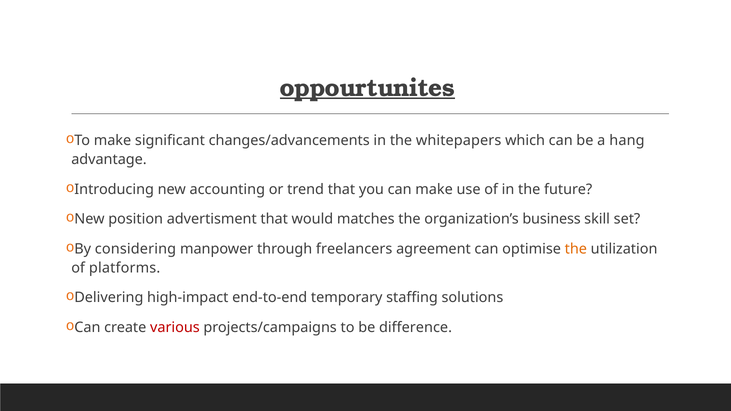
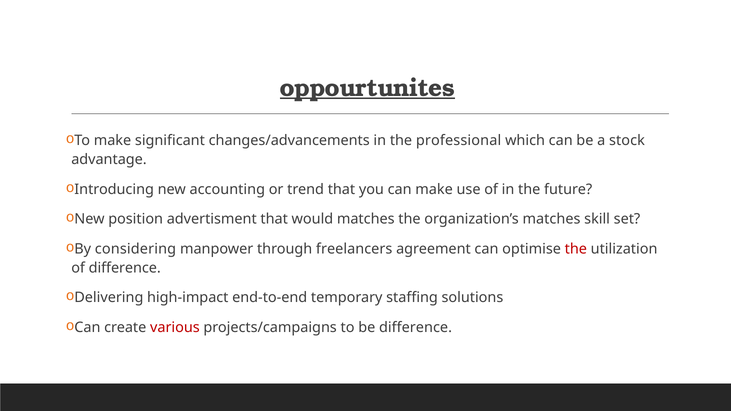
whitepapers: whitepapers -> professional (459, 141)
hang: hang -> stock (627, 141)
organization’s business: business -> matches (552, 219)
the colour: orange -> red (576, 249)
of platforms: platforms -> difference (125, 268)
